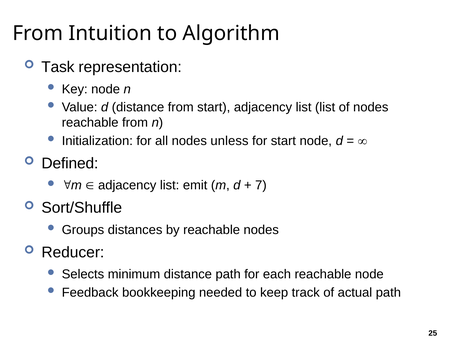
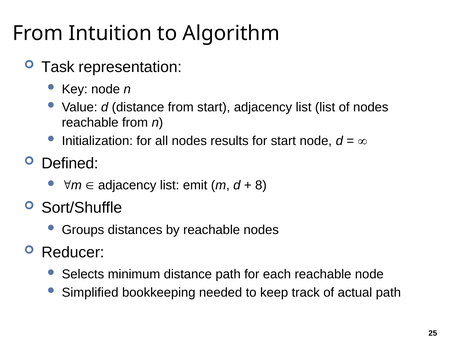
unless: unless -> results (230, 141)
7: 7 -> 8 (261, 185)
Feedback: Feedback -> Simplified (90, 292)
